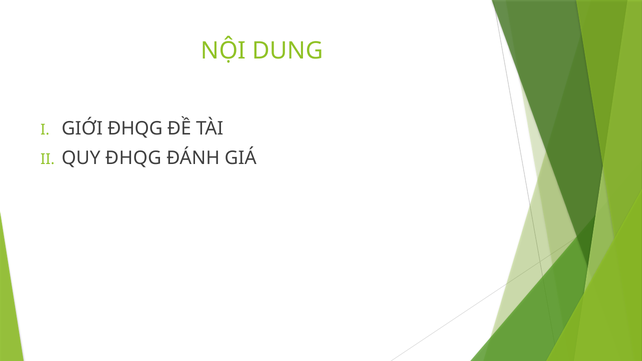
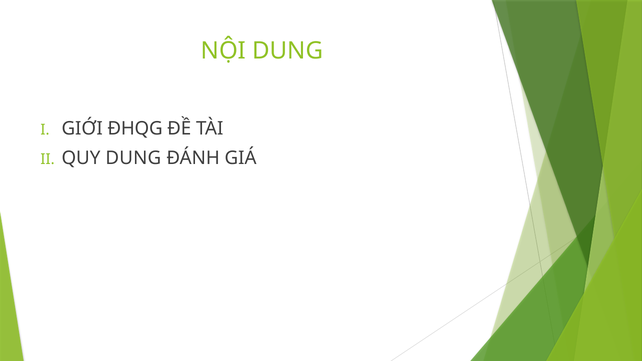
QUY ĐHQG: ĐHQG -> DUNG (133, 158)
